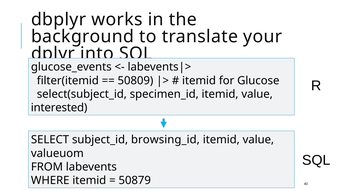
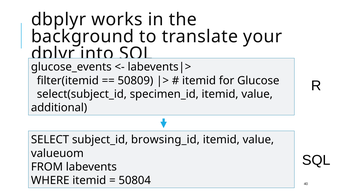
interested: interested -> additional (59, 108)
50879: 50879 -> 50804 (135, 180)
